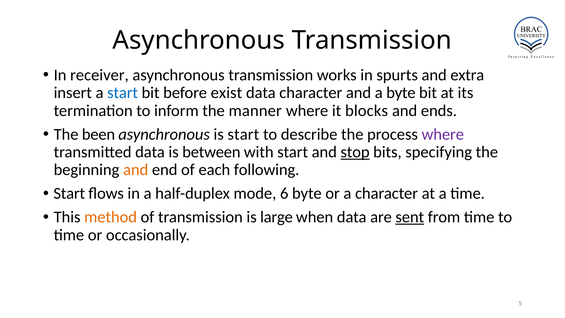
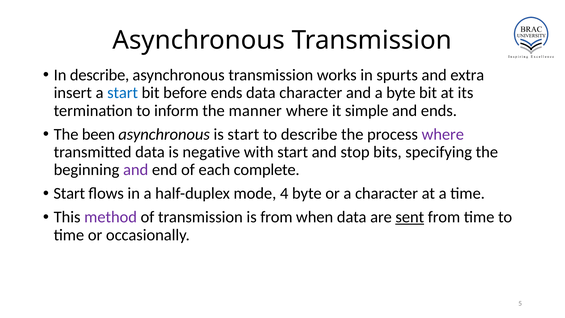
In receiver: receiver -> describe (100, 75)
before exist: exist -> ends (227, 93)
blocks: blocks -> simple (367, 111)
between: between -> negative (211, 152)
stop underline: present -> none (355, 152)
and colour: orange -> purple (136, 170)
following: following -> complete (267, 170)
6: 6 -> 4 (284, 193)
method colour: orange -> purple (111, 217)
is large: large -> from (276, 217)
